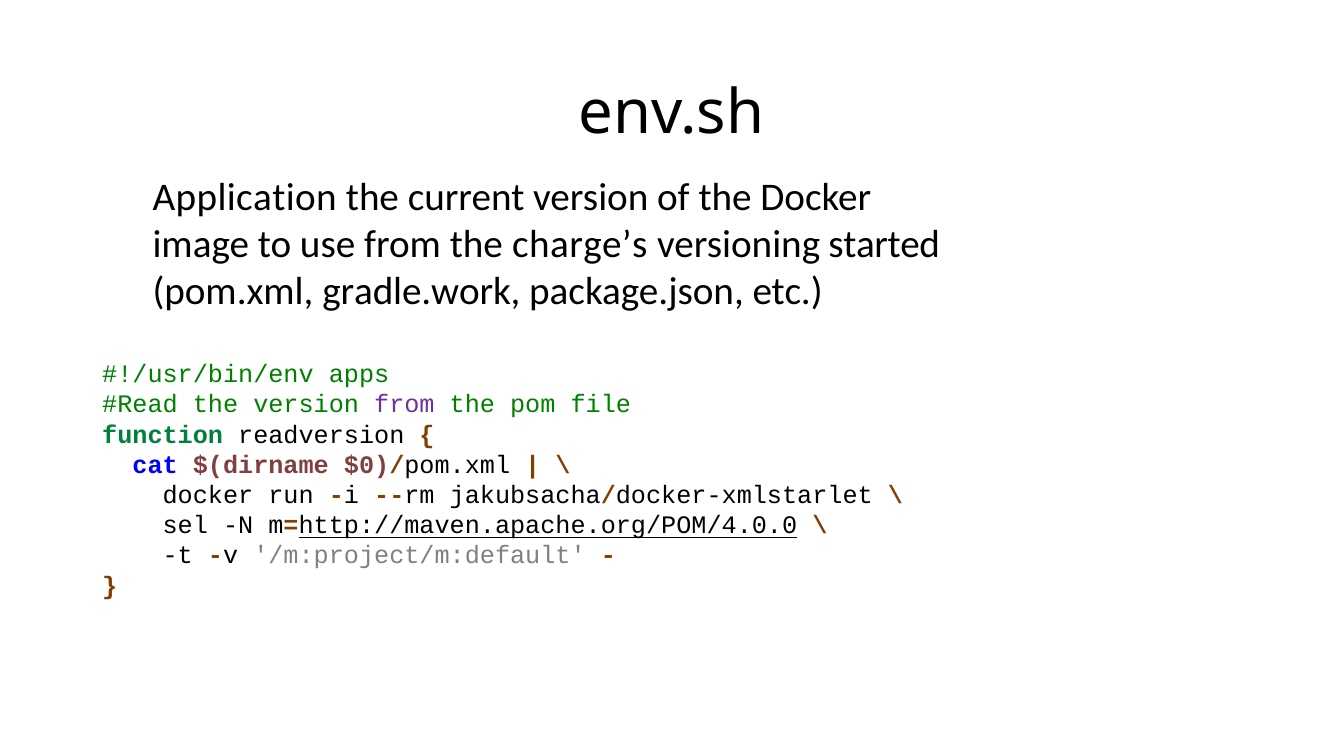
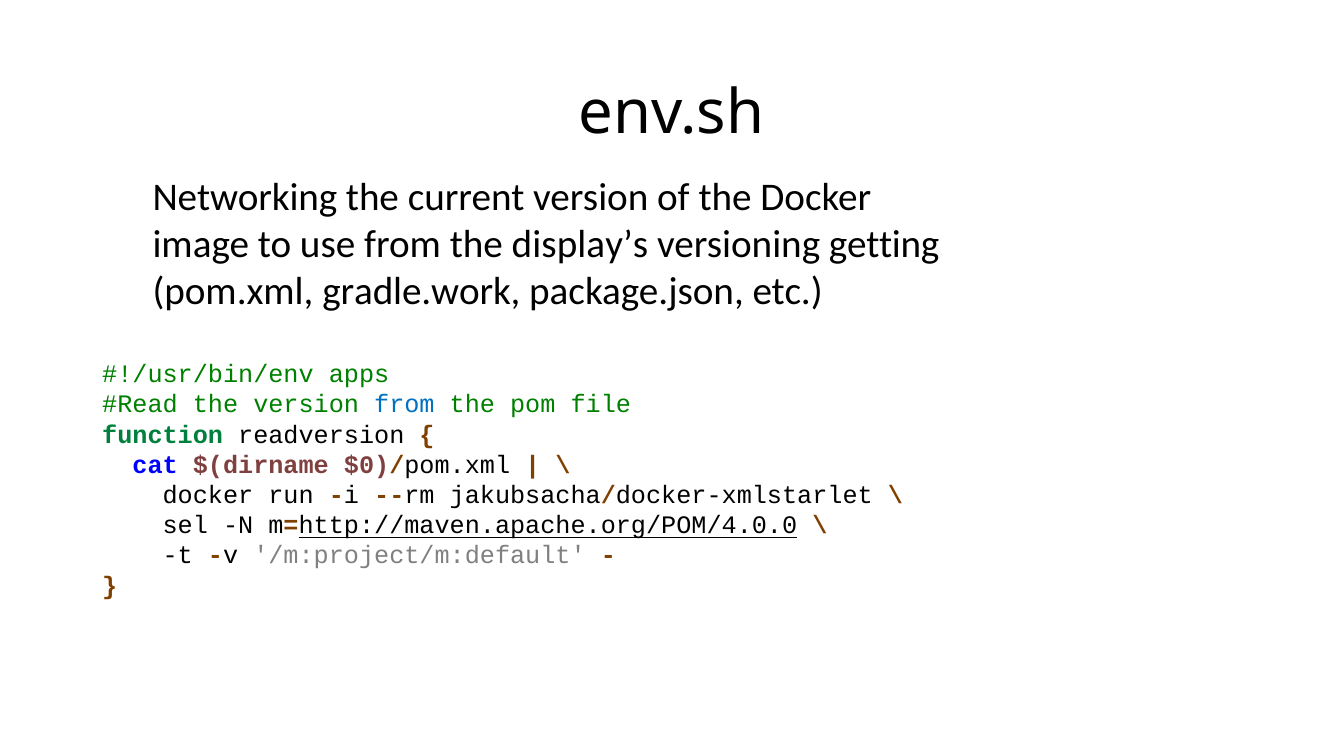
Application: Application -> Networking (245, 198)
charge’s: charge’s -> display’s (580, 245)
started: started -> getting (884, 245)
from colour: purple -> blue (404, 405)
